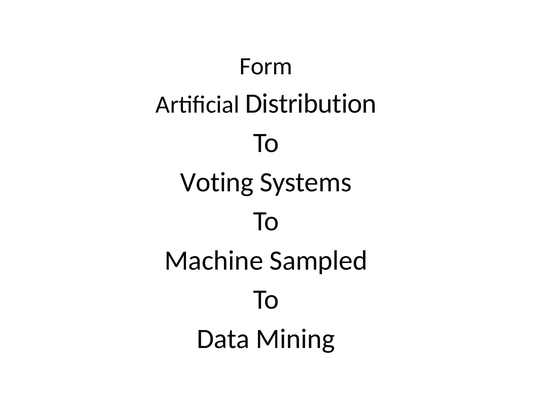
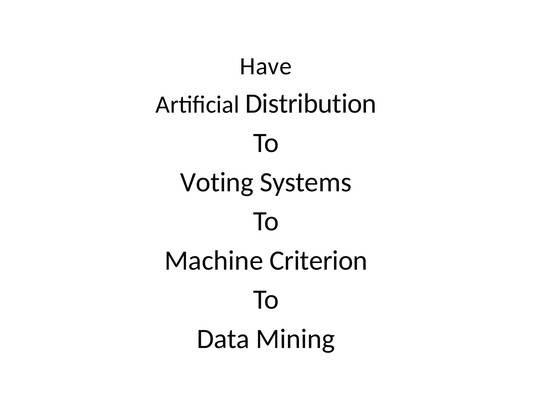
Form: Form -> Have (266, 66)
Sampled: Sampled -> Criterion (319, 261)
